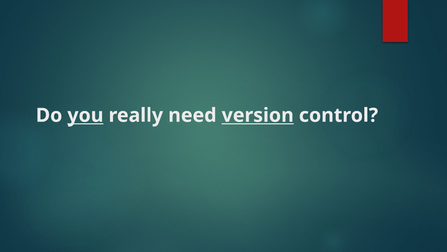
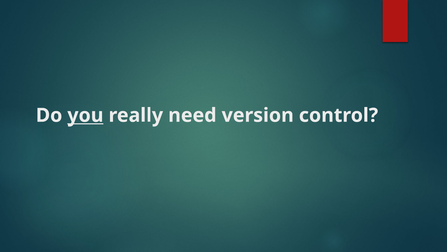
version underline: present -> none (258, 115)
